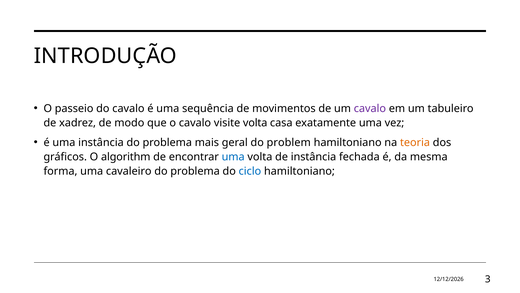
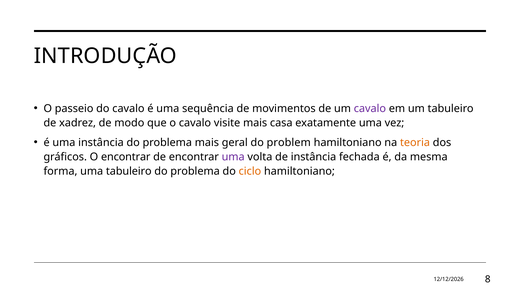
visite volta: volta -> mais (255, 123)
O algorithm: algorithm -> encontrar (126, 157)
uma colour: blue -> purple (233, 157)
uma cavaleiro: cavaleiro -> tabuleiro (129, 171)
ciclo colour: blue -> orange (250, 171)
3: 3 -> 8 (488, 279)
